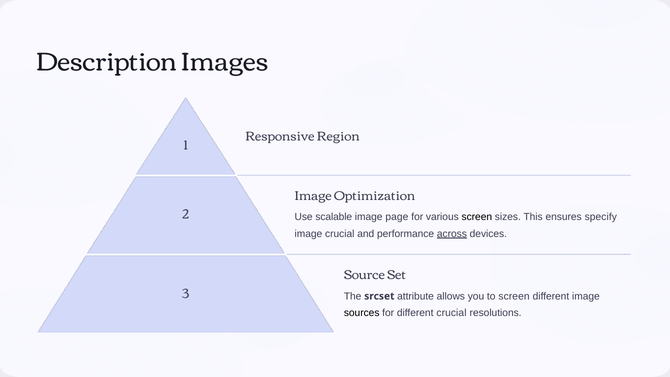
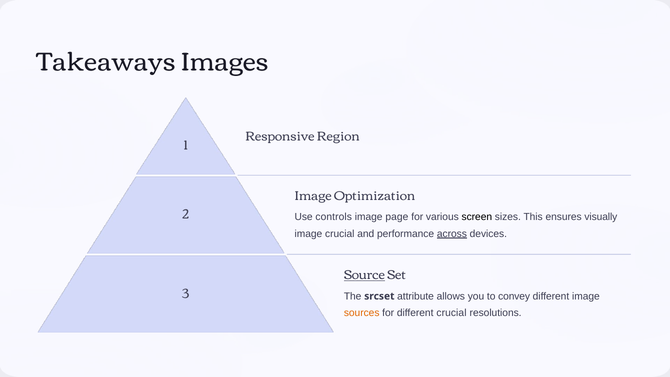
Description: Description -> Takeaways (106, 62)
scalable: scalable -> controls (334, 217)
specify: specify -> visually (601, 217)
Source underline: none -> present (364, 275)
to screen: screen -> convey (514, 296)
sources colour: black -> orange (362, 313)
